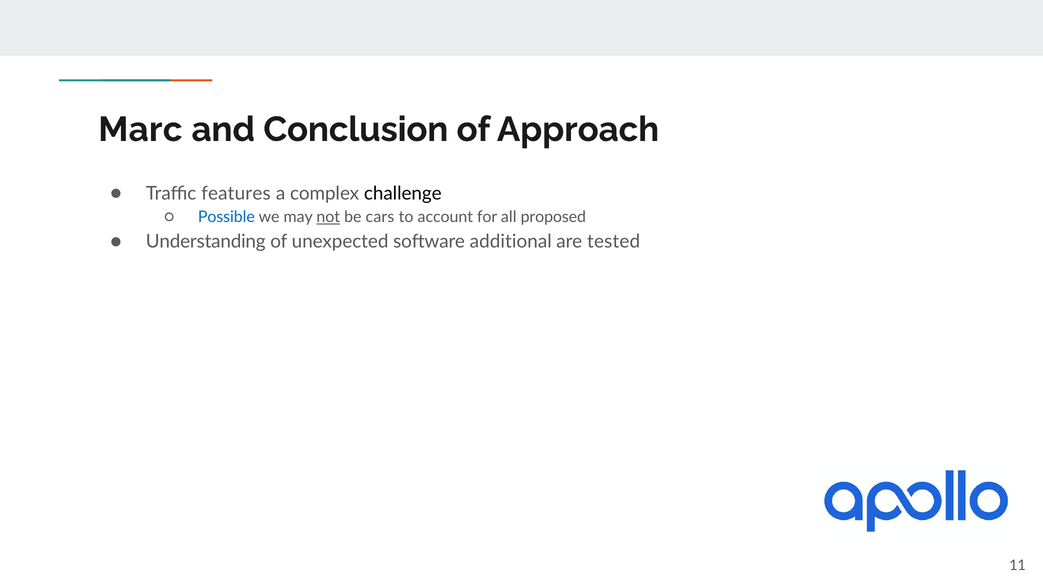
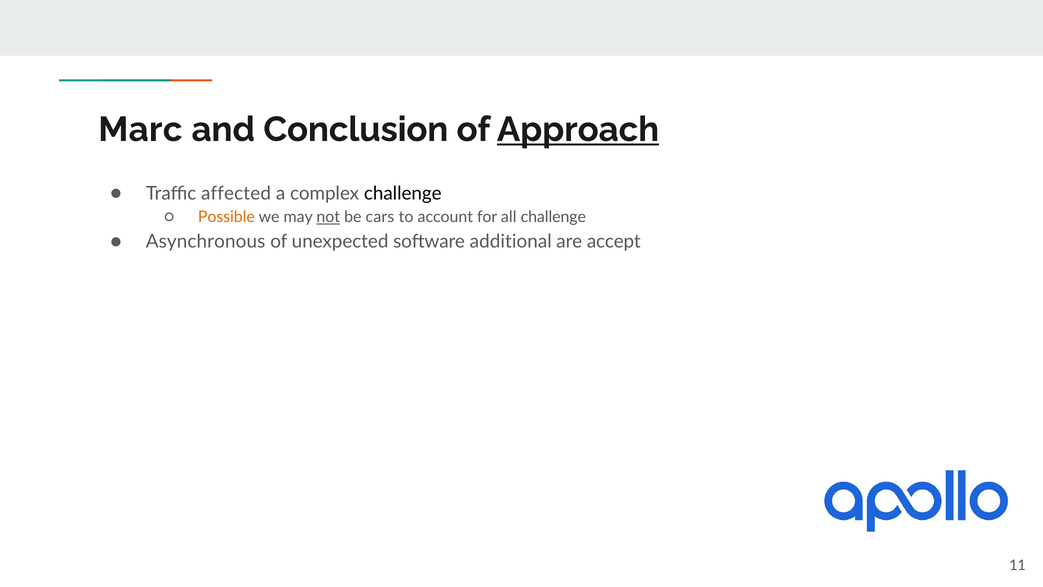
Approach underline: none -> present (578, 129)
features: features -> affected (236, 193)
Possible colour: blue -> orange (226, 217)
all proposed: proposed -> challenge (553, 217)
Understanding: Understanding -> Asynchronous (206, 241)
tested: tested -> accept (614, 241)
